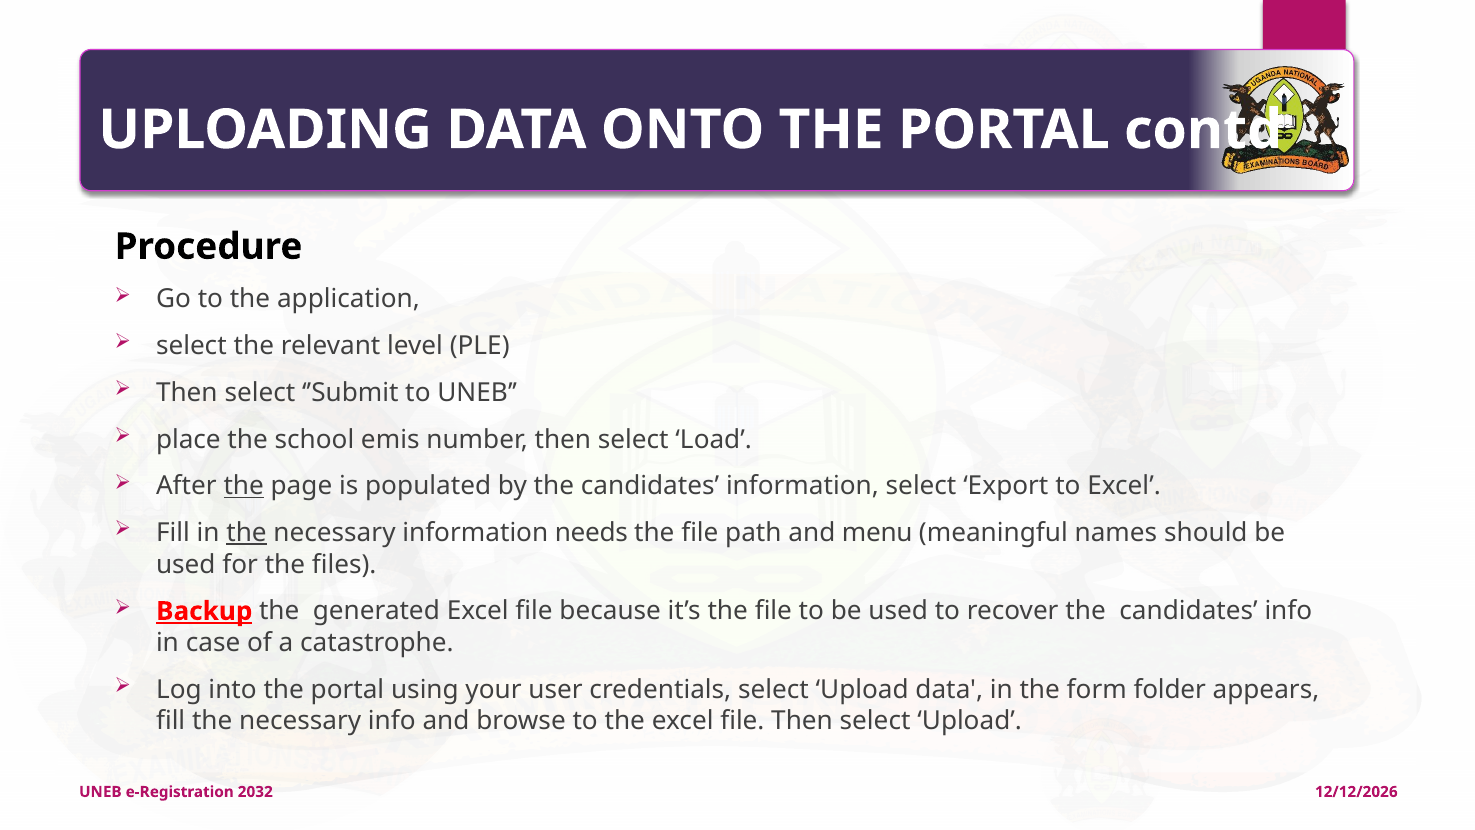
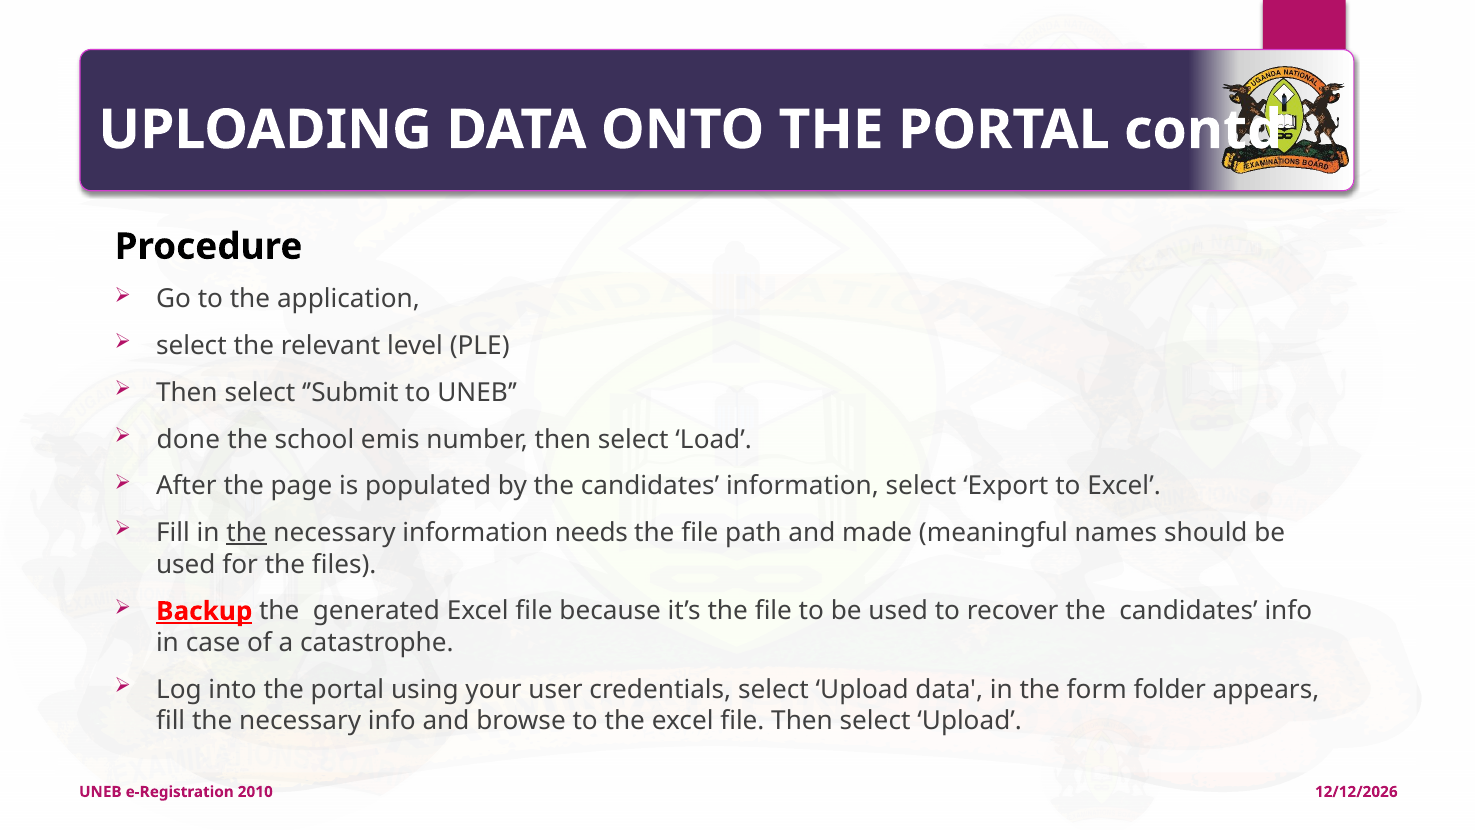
place: place -> done (188, 439)
the underline: present -> none (244, 486)
menu: menu -> made (877, 533)
2032: 2032 -> 2010 (255, 792)
